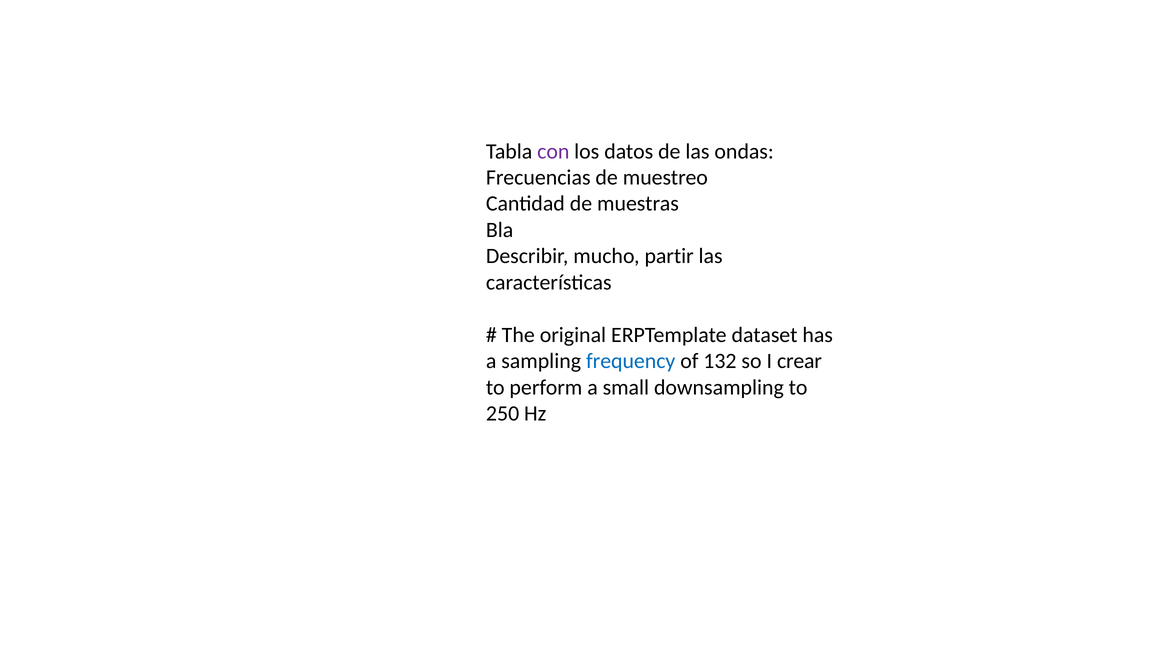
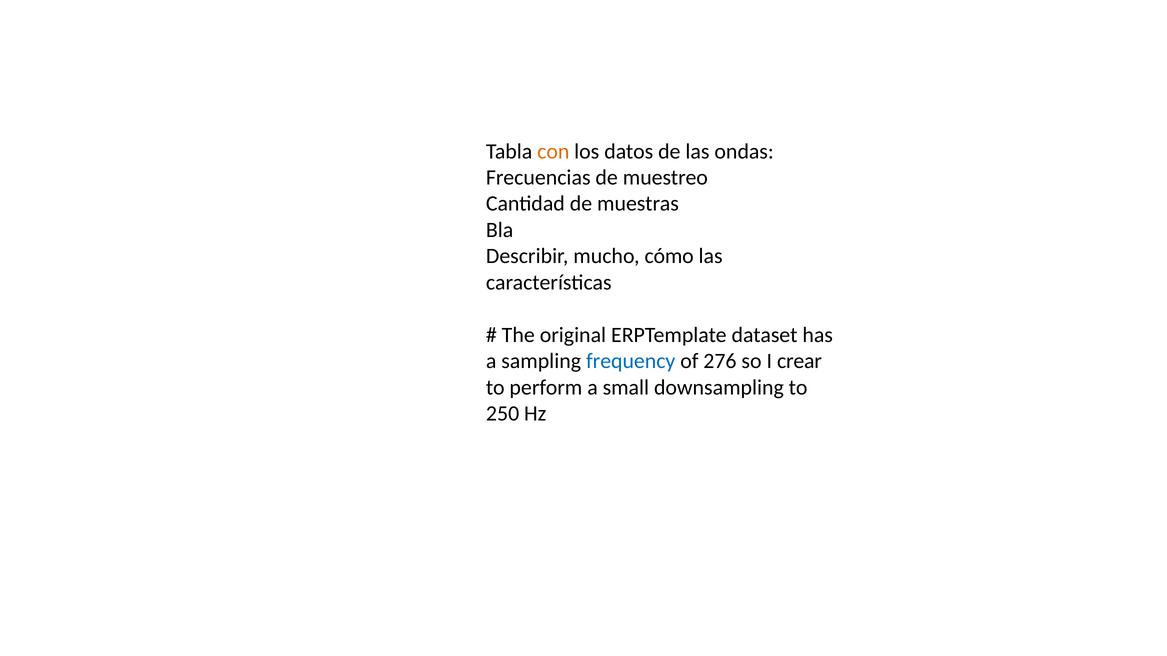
con colour: purple -> orange (553, 151)
partir: partir -> cómo (669, 256)
132: 132 -> 276 (720, 361)
